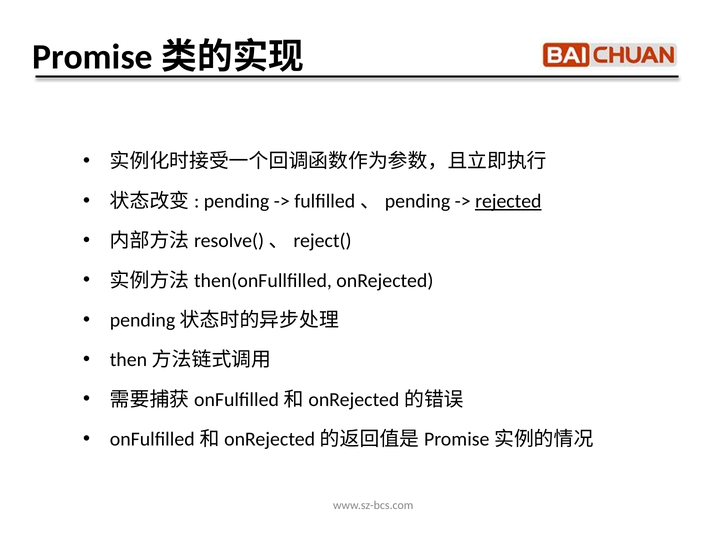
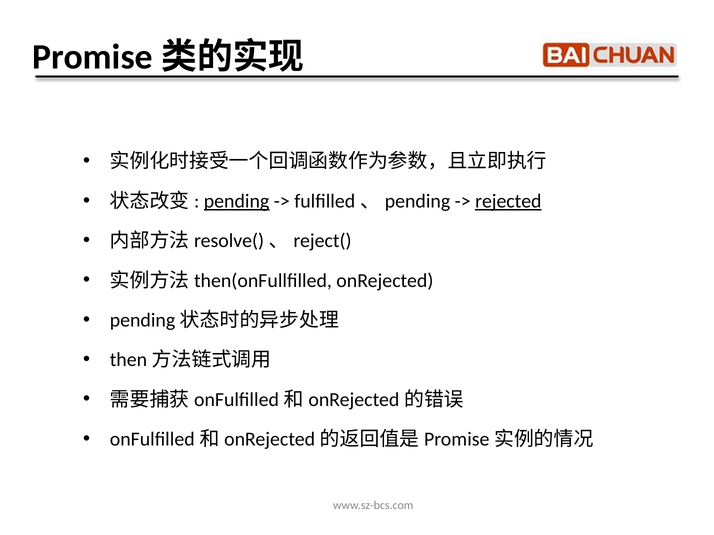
pending underline: none -> present (237, 201)
